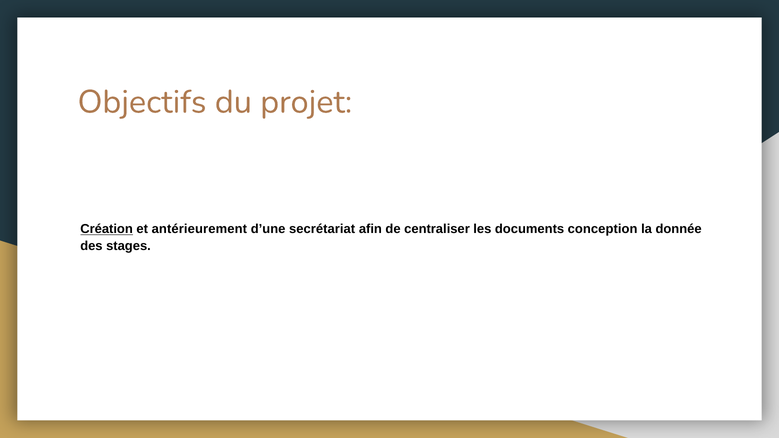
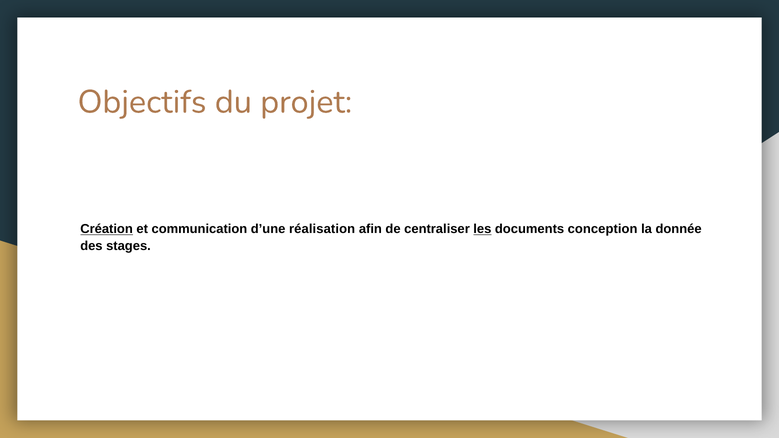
antérieurement: antérieurement -> communication (199, 229)
secrétariat: secrétariat -> réalisation (322, 229)
les underline: none -> present (482, 229)
